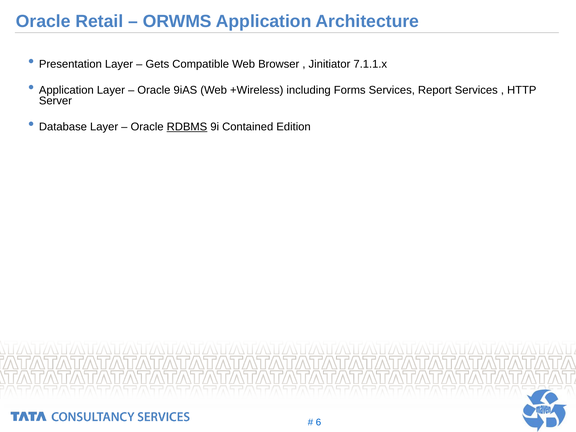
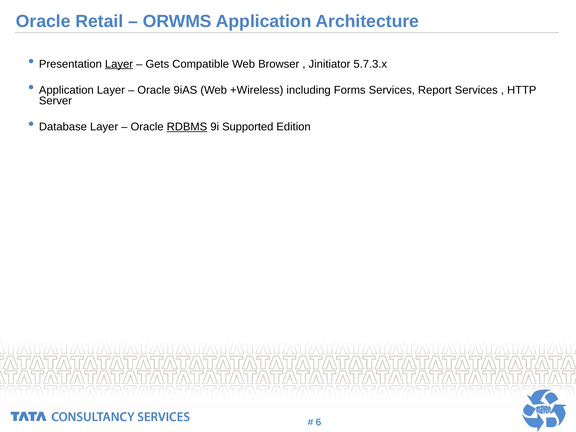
Layer underline: none -> present (119, 64)
7.1.1.x: 7.1.1.x -> 5.7.3.x (370, 64)
Contained: Contained -> Supported (248, 127)
